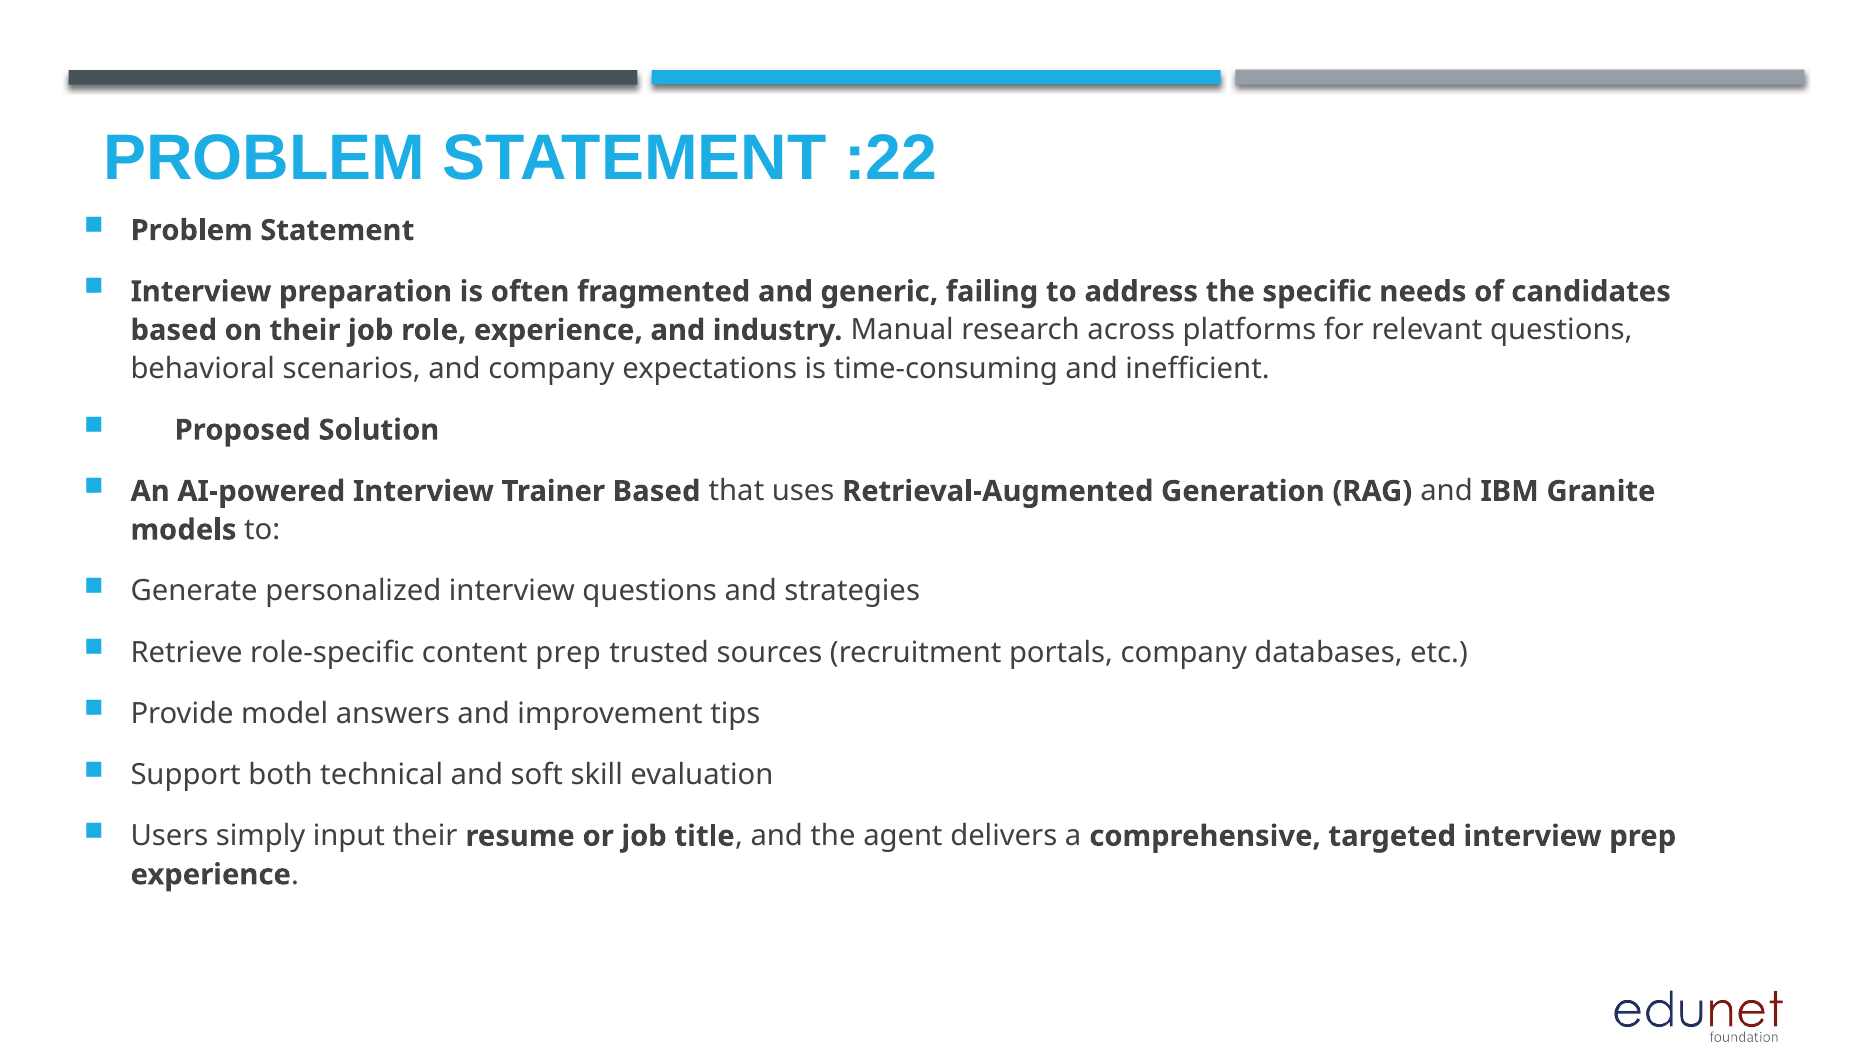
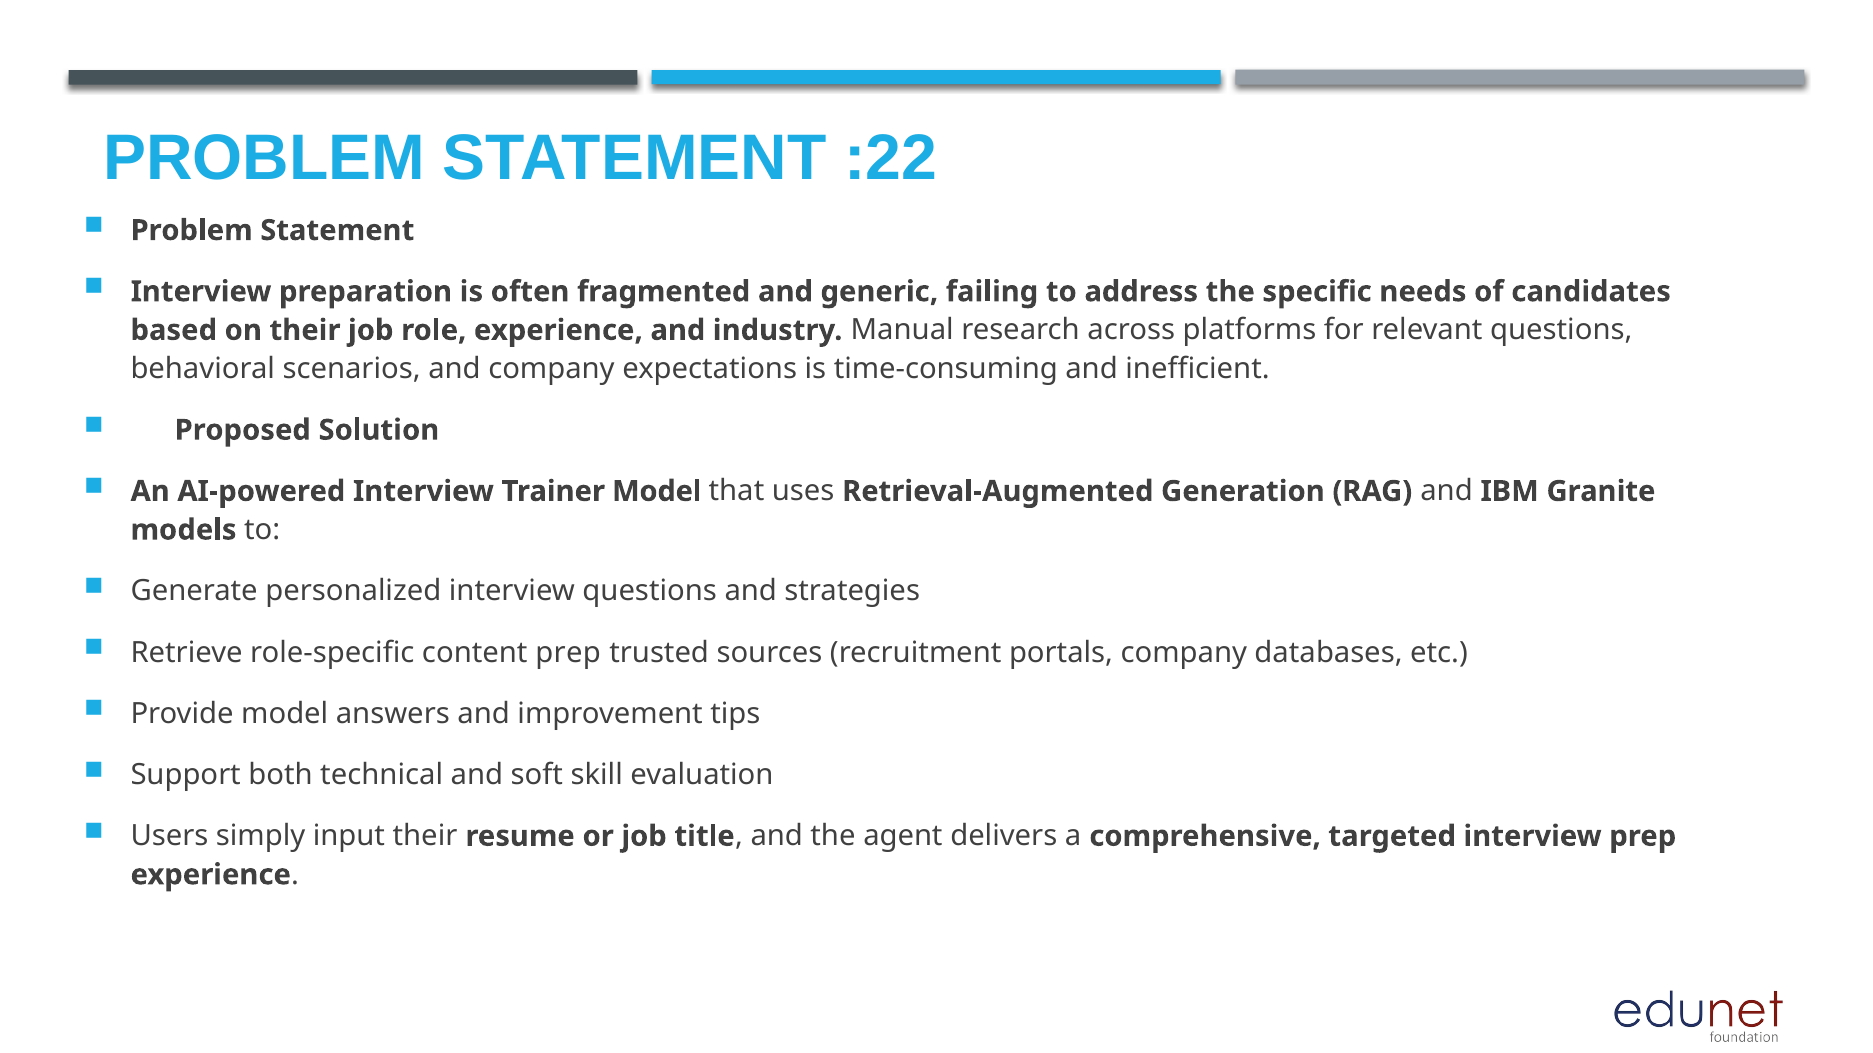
Trainer Based: Based -> Model (657, 492)
